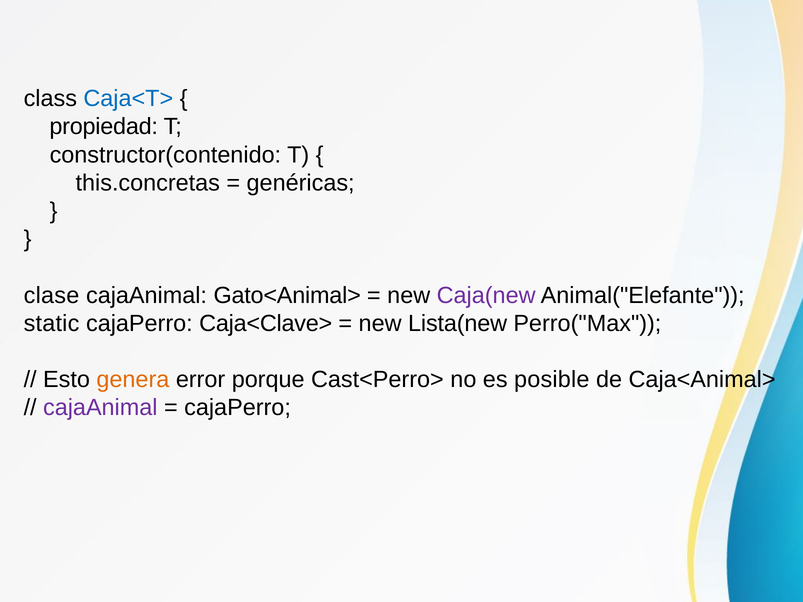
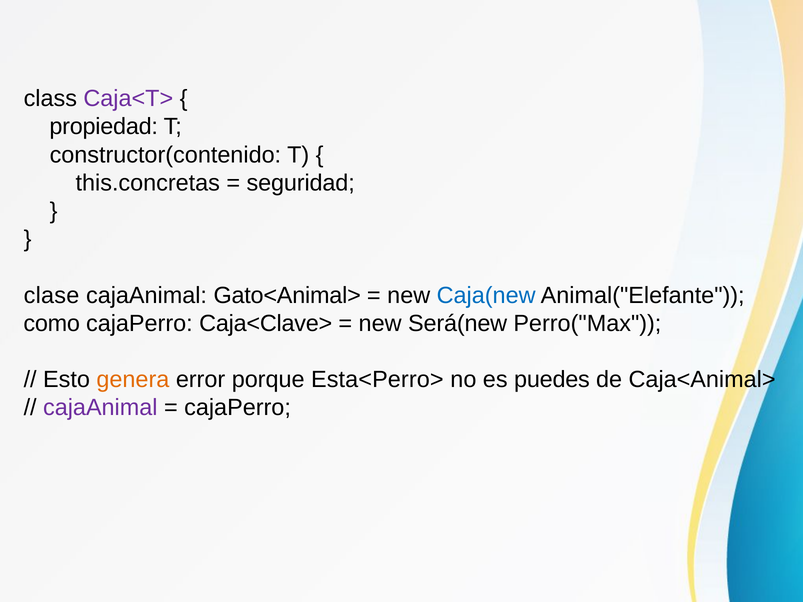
Caja<T> colour: blue -> purple (128, 99)
genéricas: genéricas -> seguridad (301, 183)
Caja(new colour: purple -> blue (486, 295)
static: static -> como (52, 324)
Lista(new: Lista(new -> Será(new (458, 324)
Cast<Perro>: Cast<Perro> -> Esta<Perro> (377, 380)
posible: posible -> puedes (552, 380)
